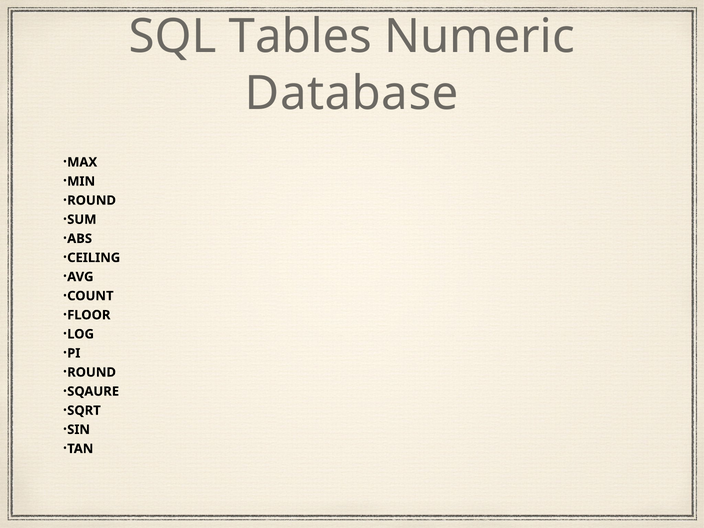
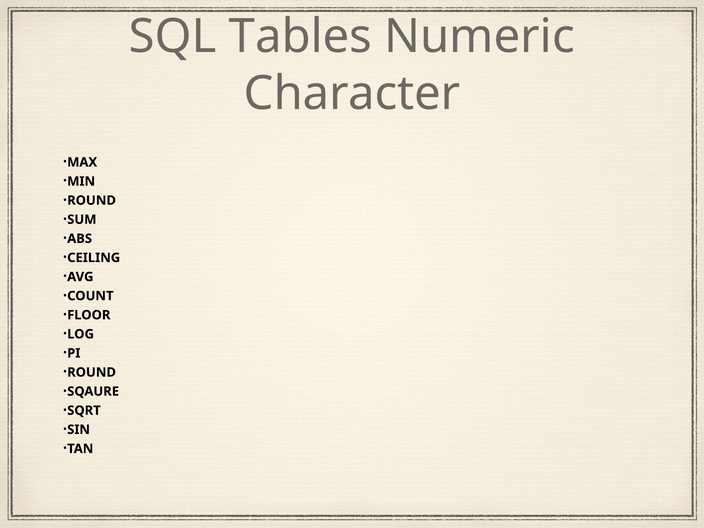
Database: Database -> Character (352, 94)
